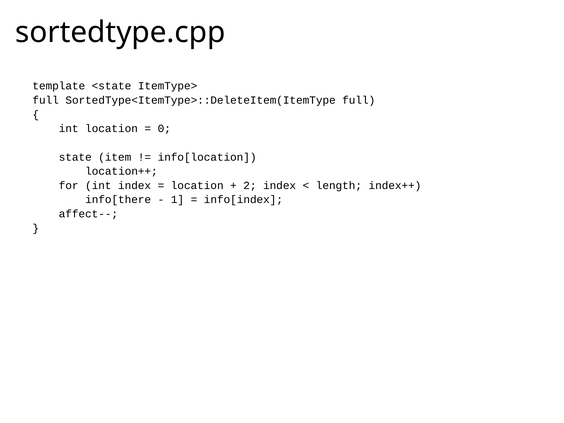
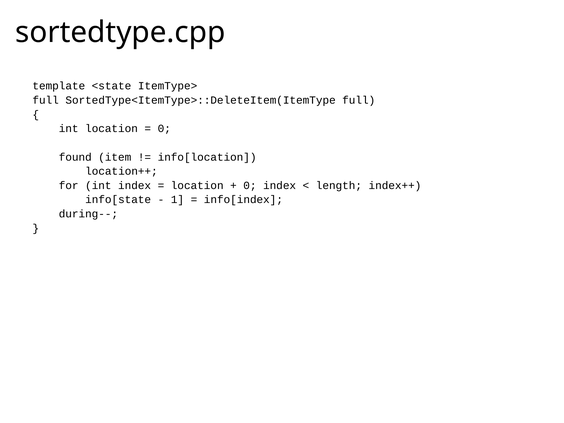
state: state -> found (75, 157)
2: 2 -> 0 (250, 185)
info[there: info[there -> info[state (118, 200)
affect--: affect-- -> during-- (88, 214)
